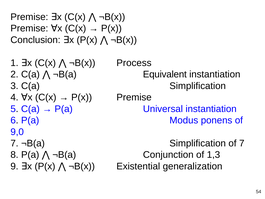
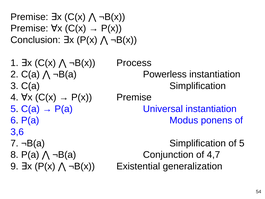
Equivalent: Equivalent -> Powerless (165, 74)
9,0: 9,0 -> 3,6 (17, 132)
of 7: 7 -> 5 (242, 143)
1,3: 1,3 -> 4,7 (213, 155)
